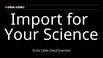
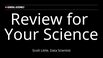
Import: Import -> Review (37, 19)
